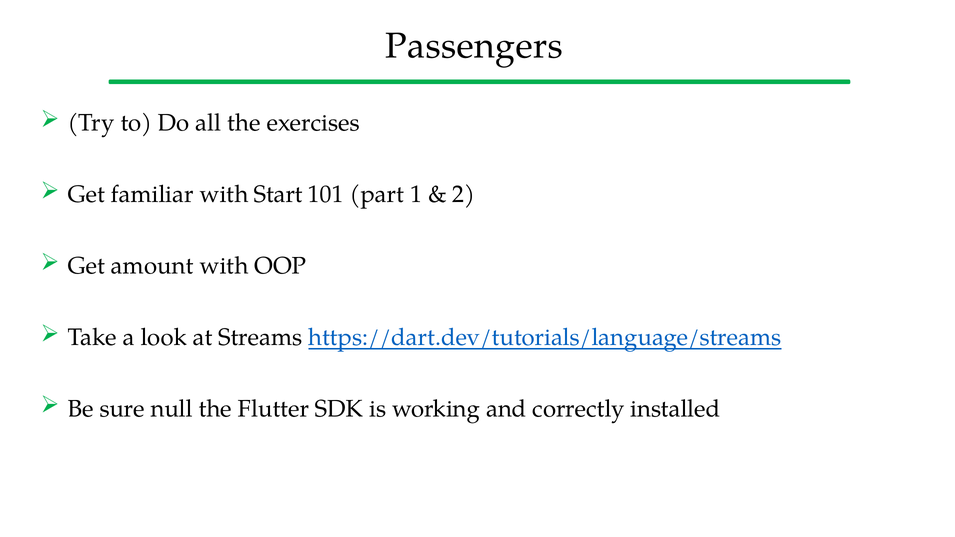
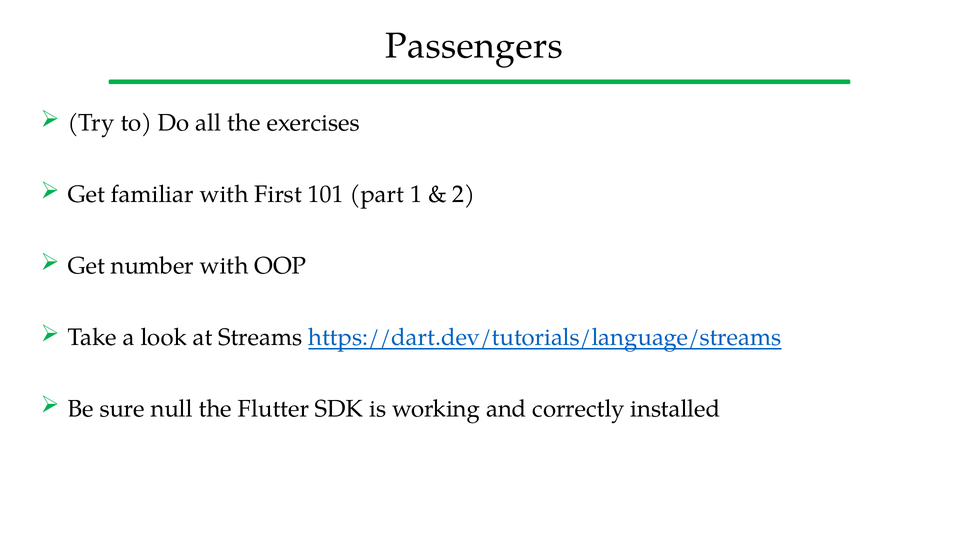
Start: Start -> First (278, 194)
amount: amount -> number (152, 266)
